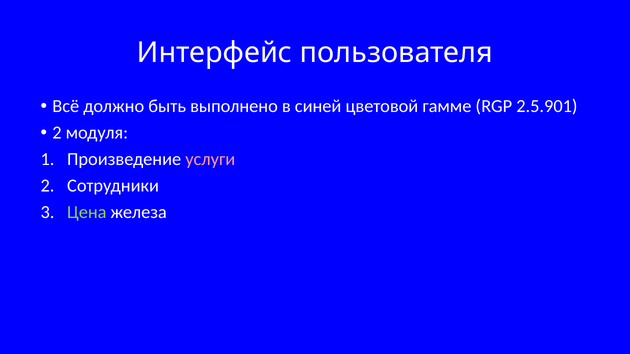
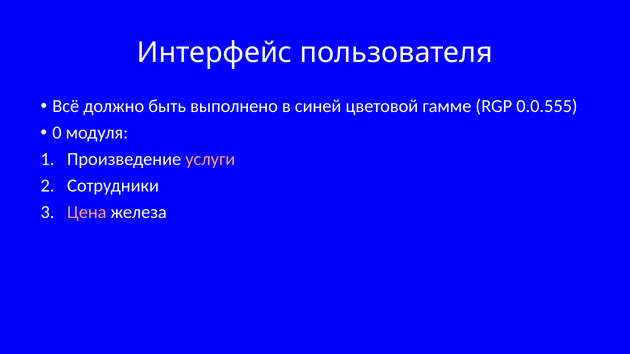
2.5.901: 2.5.901 -> 0.0.555 (547, 107)
2: 2 -> 0 (57, 133)
Цена colour: light green -> pink (87, 212)
